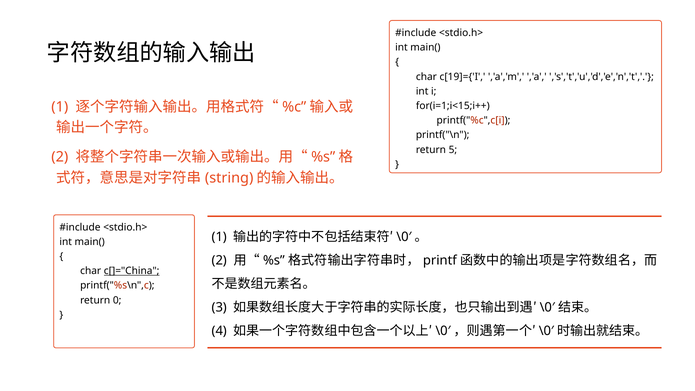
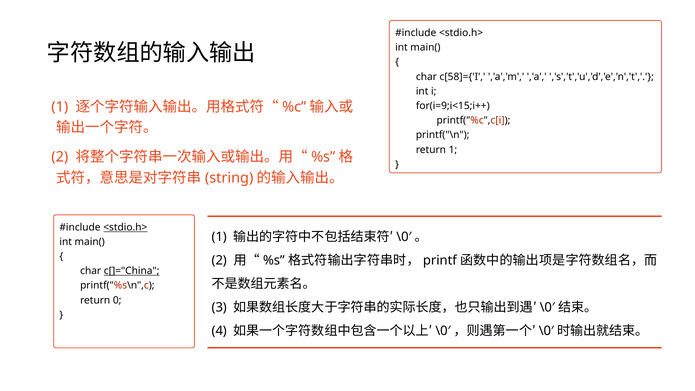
c[19]={'I: c[19]={'I -> c[58]={'I (462, 77)
for(i=1;i<15;i++: for(i=1;i<15;i++ -> for(i=9;i<15;i++ (453, 106)
return 5: 5 -> 1 (453, 150)
<stdio.h> underline: none -> present (125, 227)
